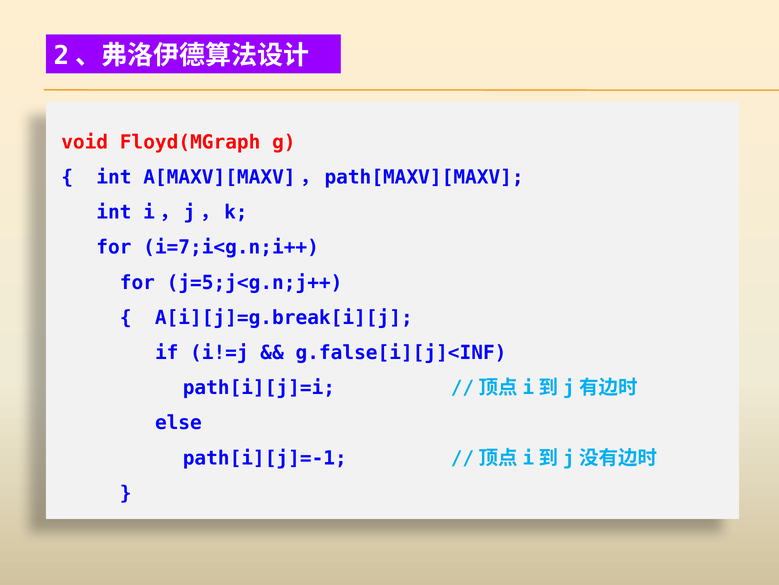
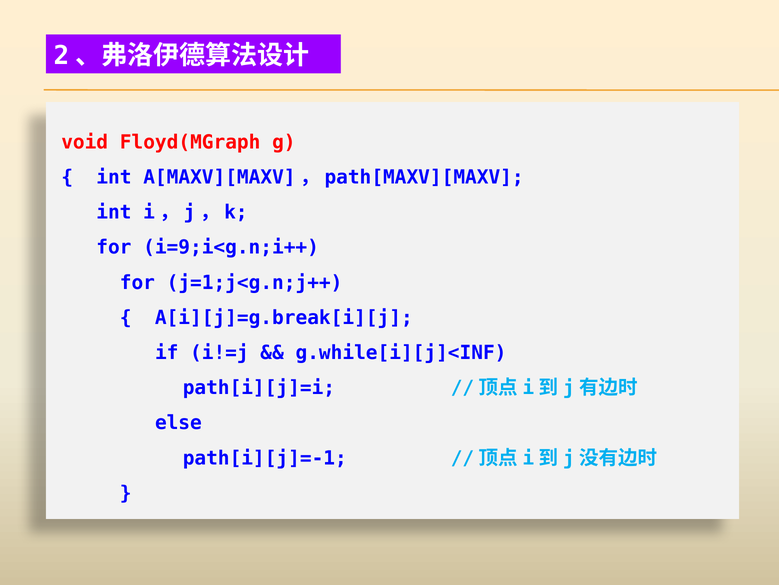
i=7;i<g.n;i++: i=7;i<g.n;i++ -> i=9;i<g.n;i++ (231, 247)
j=5;j<g.n;j++: j=5;j<g.n;j++ -> j=1;j<g.n;j++ (255, 282)
g.false[i][j]<INF: g.false[i][j]<INF -> g.while[i][j]<INF (401, 352)
